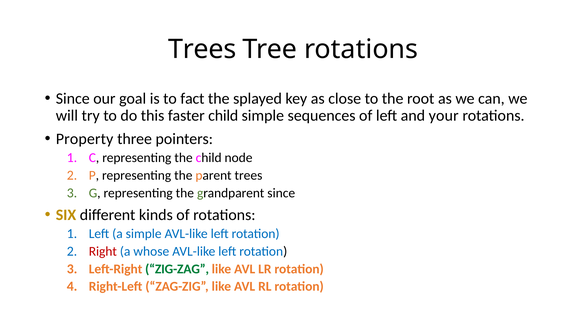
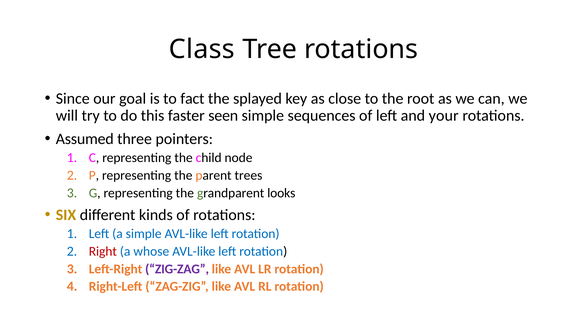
Trees: Trees -> Class (202, 49)
faster child: child -> seen (223, 116)
Property: Property -> Assumed (85, 139)
grandparent since: since -> looks (281, 193)
ZIG-ZAG colour: green -> purple (177, 269)
